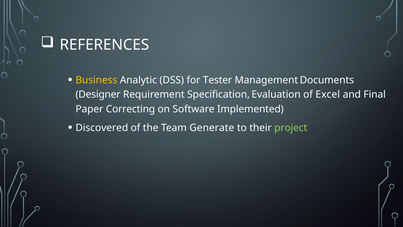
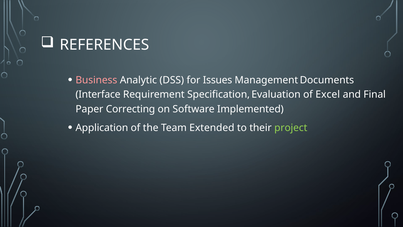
Business colour: yellow -> pink (96, 80)
Tester: Tester -> Issues (218, 80)
Designer: Designer -> Interface (98, 94)
Discovered: Discovered -> Application (102, 128)
Generate: Generate -> Extended (212, 128)
